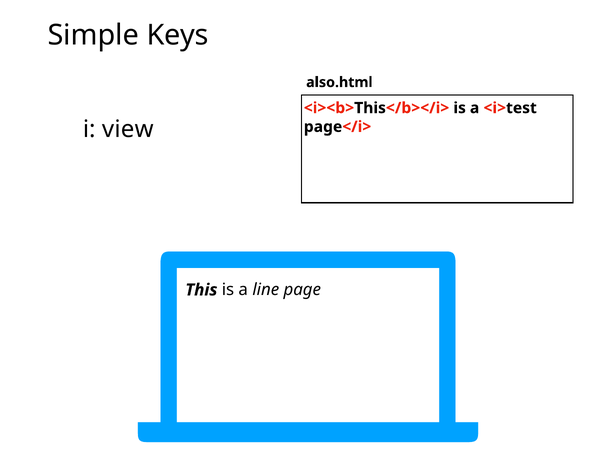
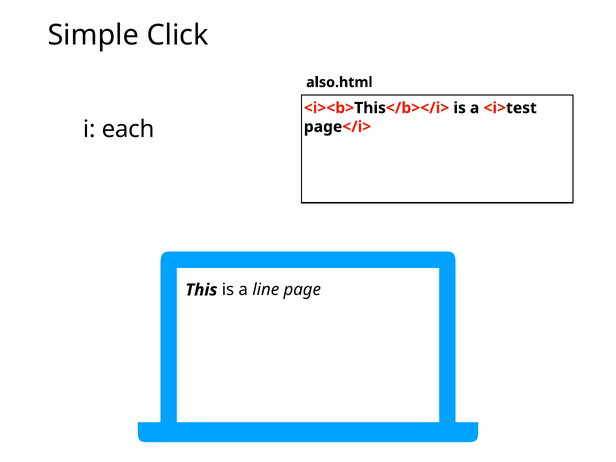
Keys: Keys -> Click (178, 35)
view: view -> each (128, 129)
